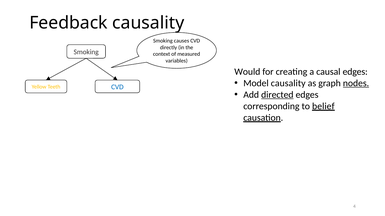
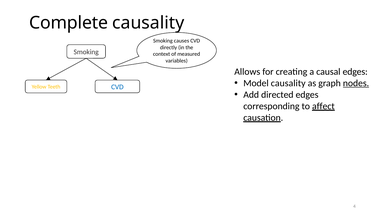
Feedback: Feedback -> Complete (69, 23)
Would: Would -> Allows (247, 72)
directed underline: present -> none (277, 95)
belief: belief -> affect (323, 106)
